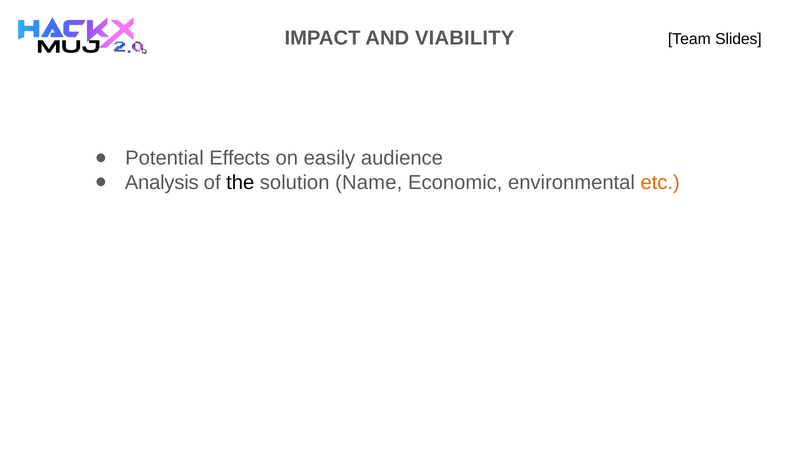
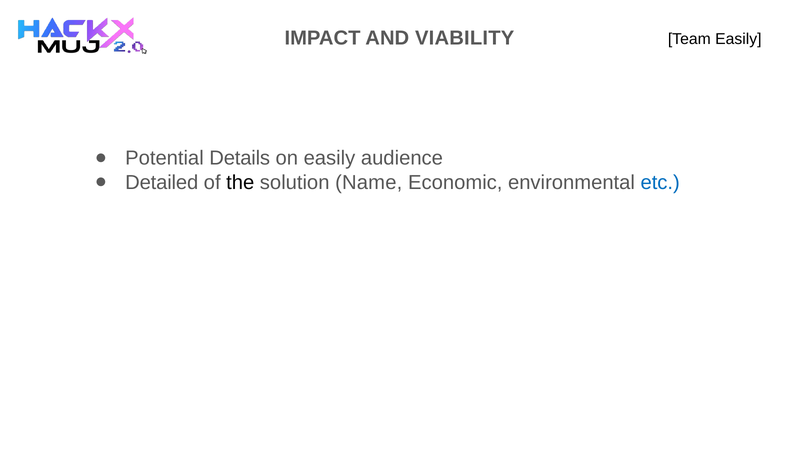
Team Slides: Slides -> Easily (738, 39)
Effects: Effects -> Details (240, 158)
Analysis: Analysis -> Detailed (162, 182)
etc colour: orange -> blue (660, 182)
